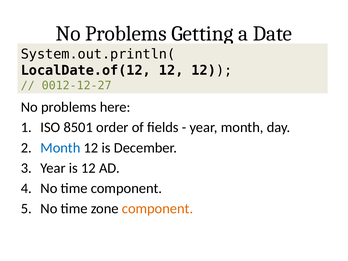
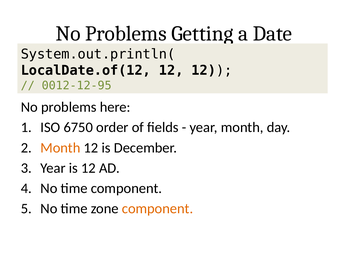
0012-12-27: 0012-12-27 -> 0012-12-95 (77, 85)
8501: 8501 -> 6750 (78, 127)
Month colour: blue -> orange (60, 148)
